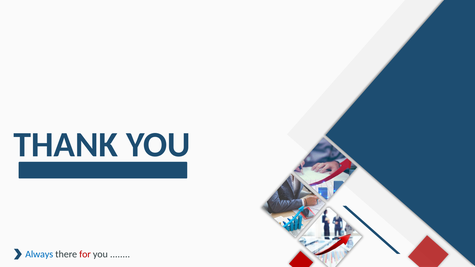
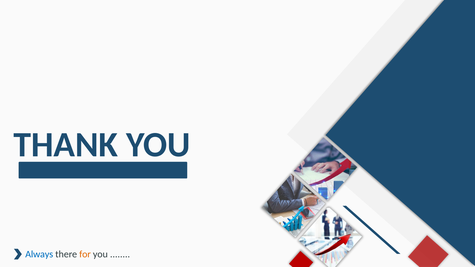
for colour: red -> orange (85, 254)
